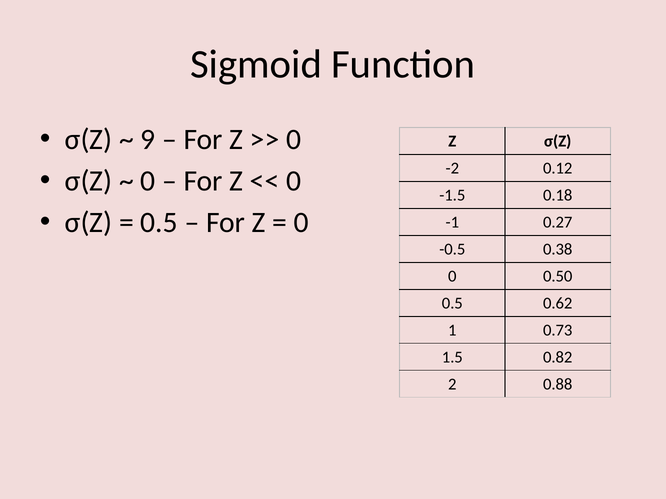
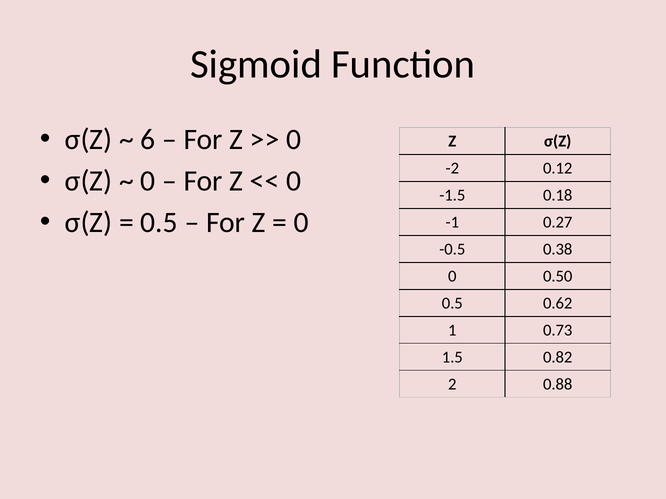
9: 9 -> 6 (148, 140)
